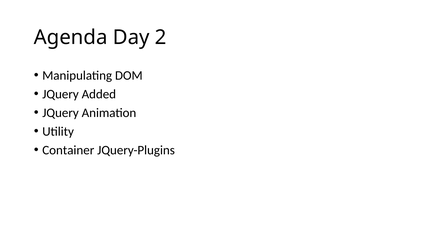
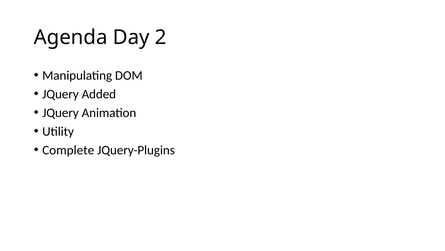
Container: Container -> Complete (68, 150)
